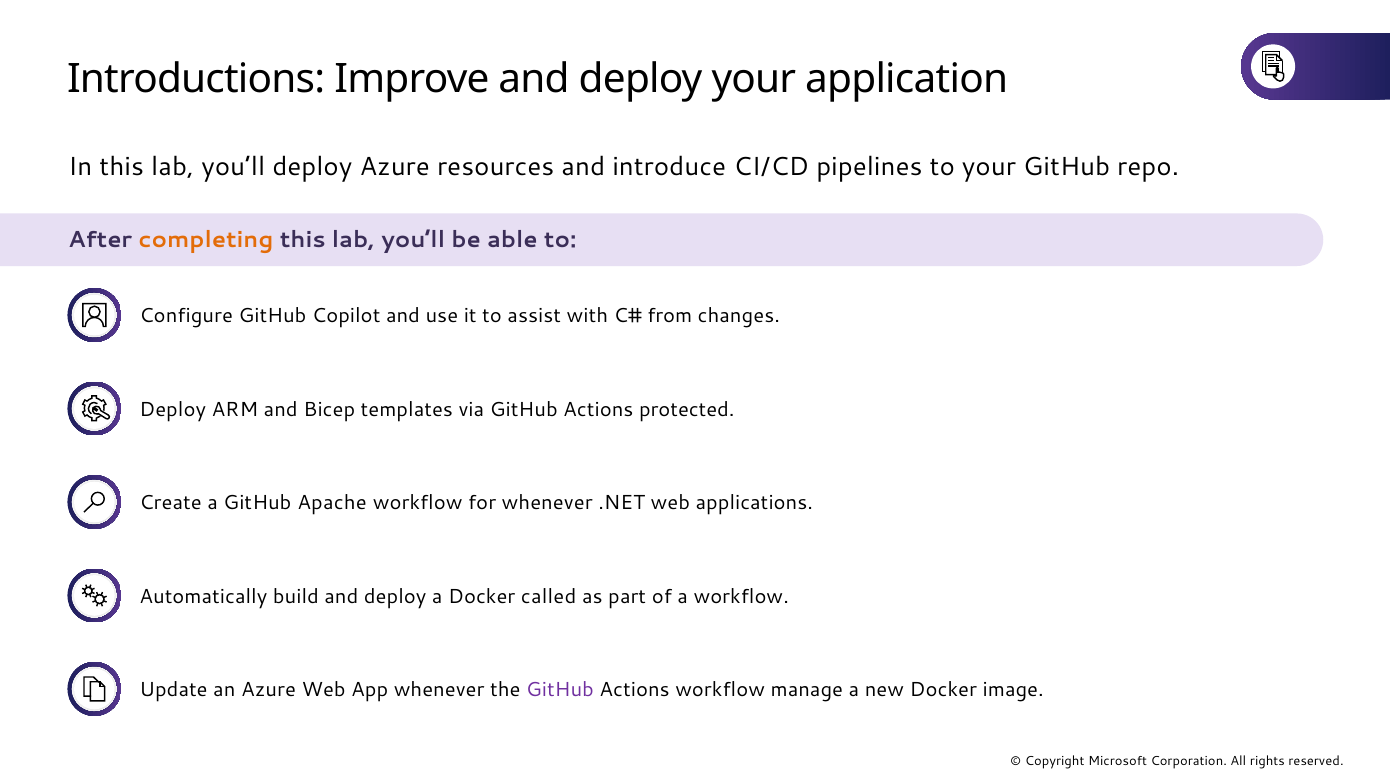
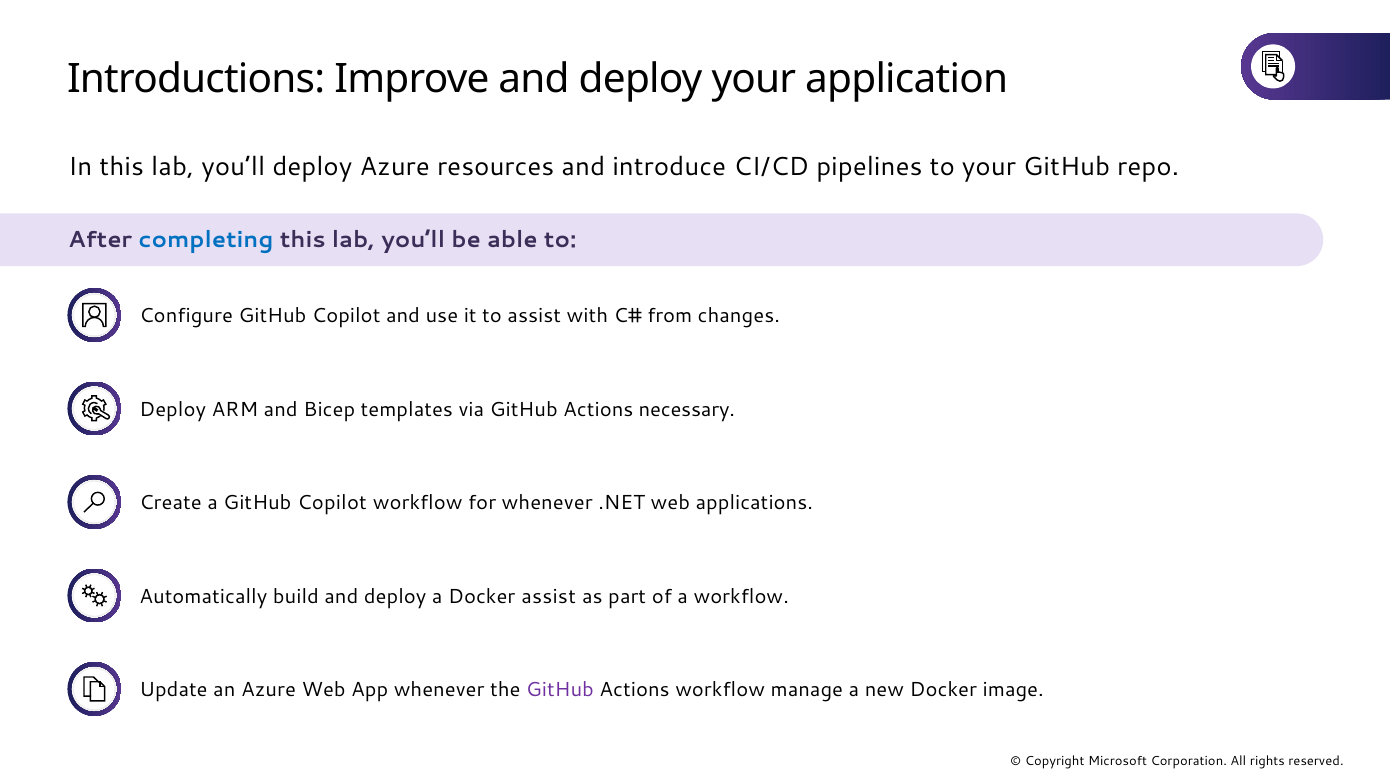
completing colour: orange -> blue (206, 240)
protected: protected -> necessary (687, 410)
a GitHub Apache: Apache -> Copilot (332, 503)
Docker called: called -> assist (549, 597)
